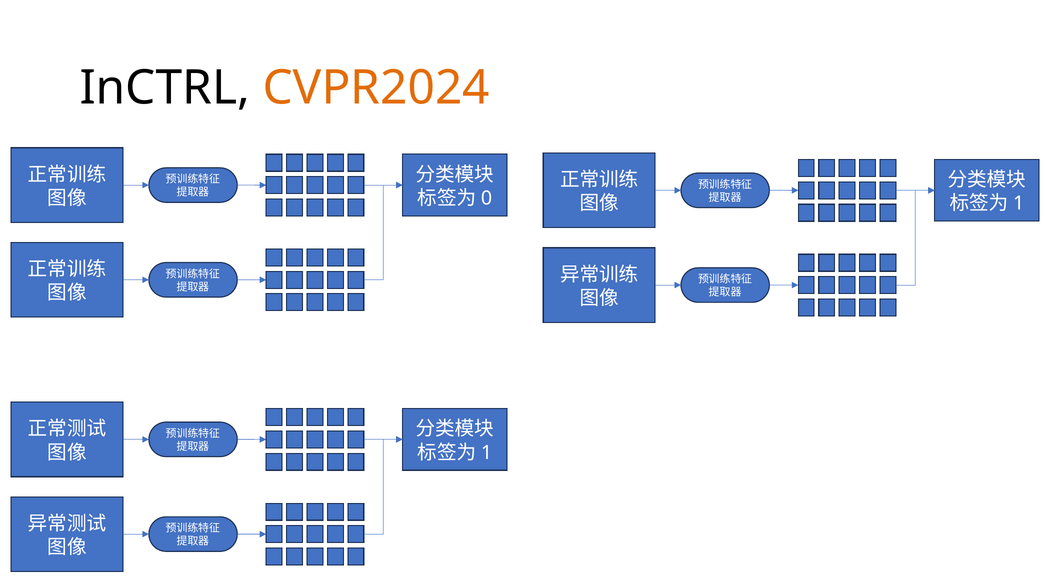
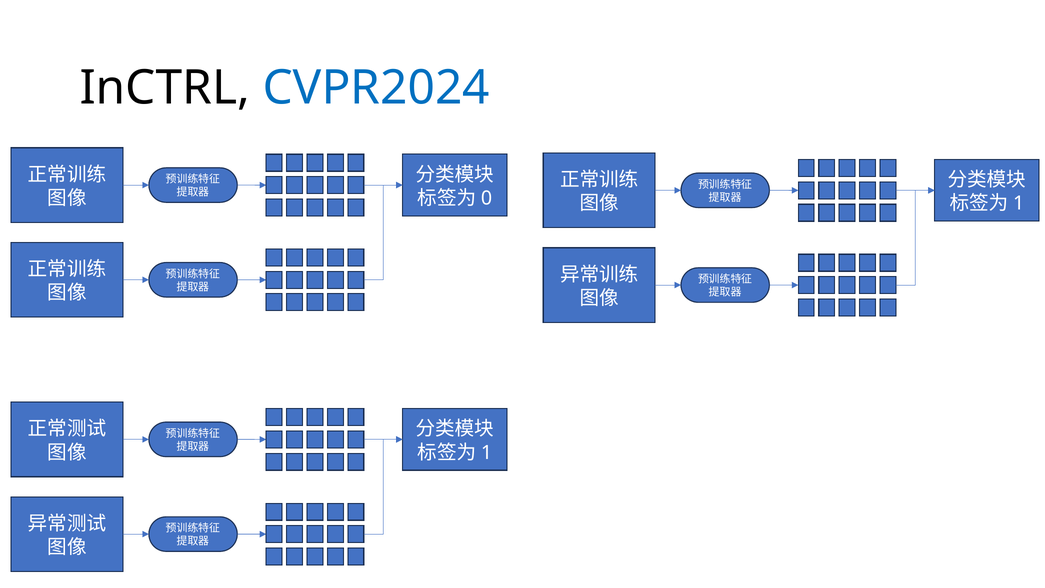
CVPR2024 colour: orange -> blue (376, 88)
